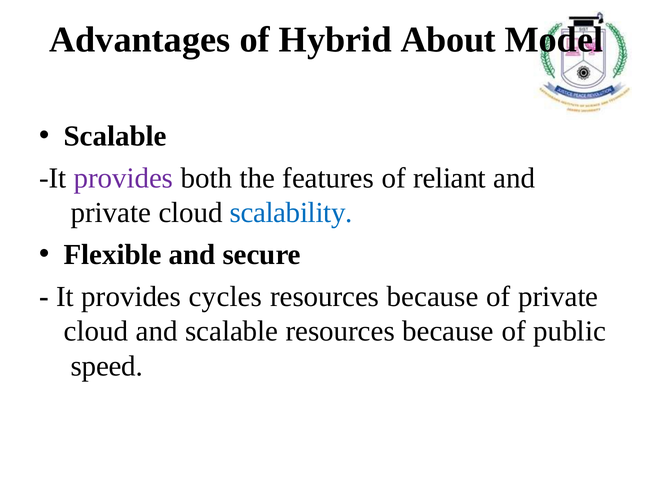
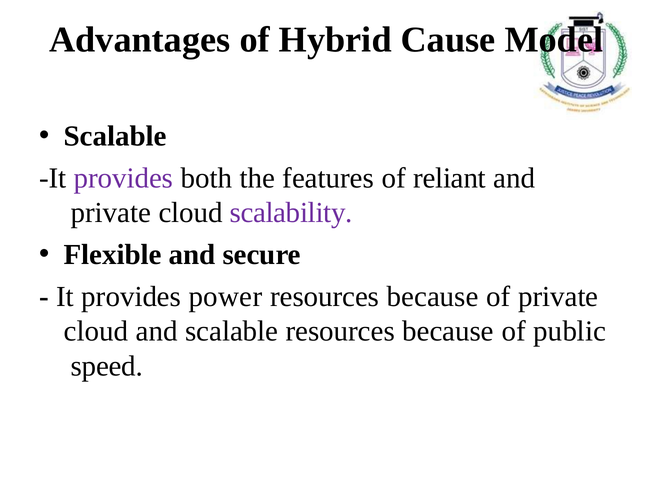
About: About -> Cause (448, 40)
scalability colour: blue -> purple (291, 213)
cycles: cycles -> power (225, 296)
